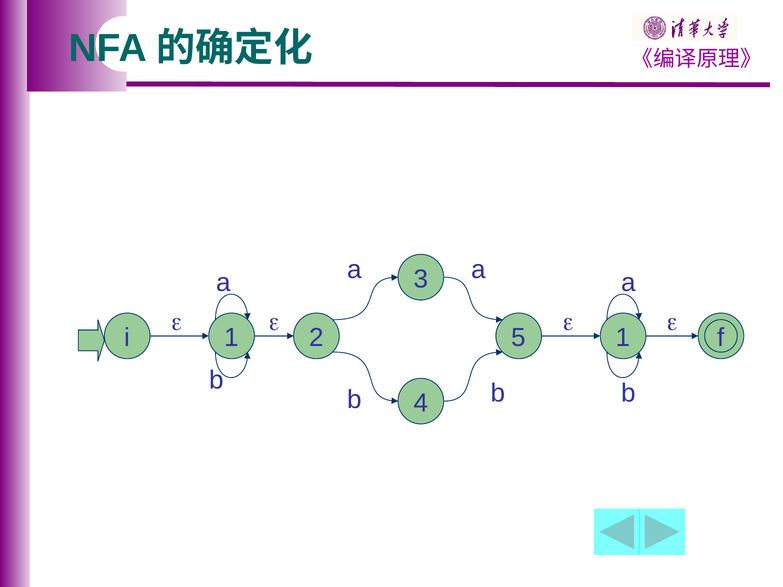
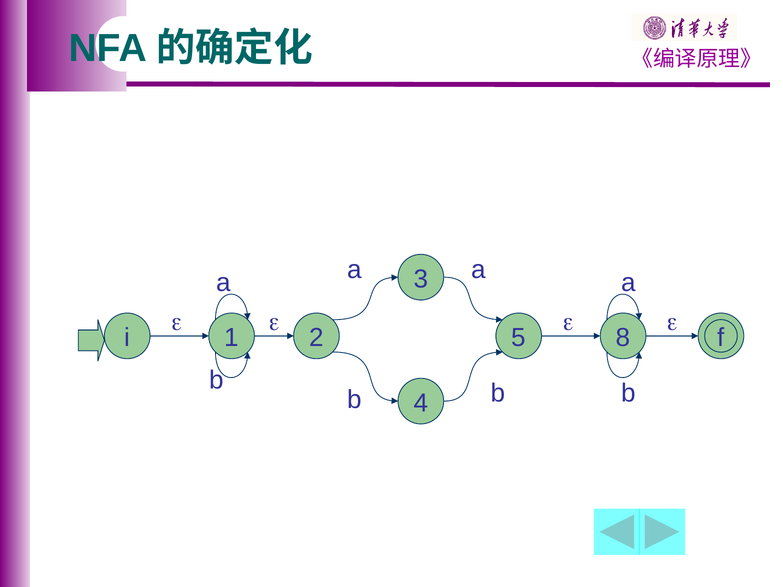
5 1: 1 -> 8 (623, 338)
